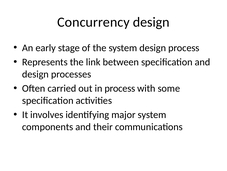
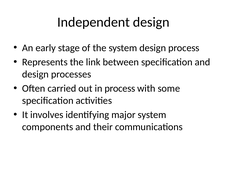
Concurrency: Concurrency -> Independent (94, 22)
